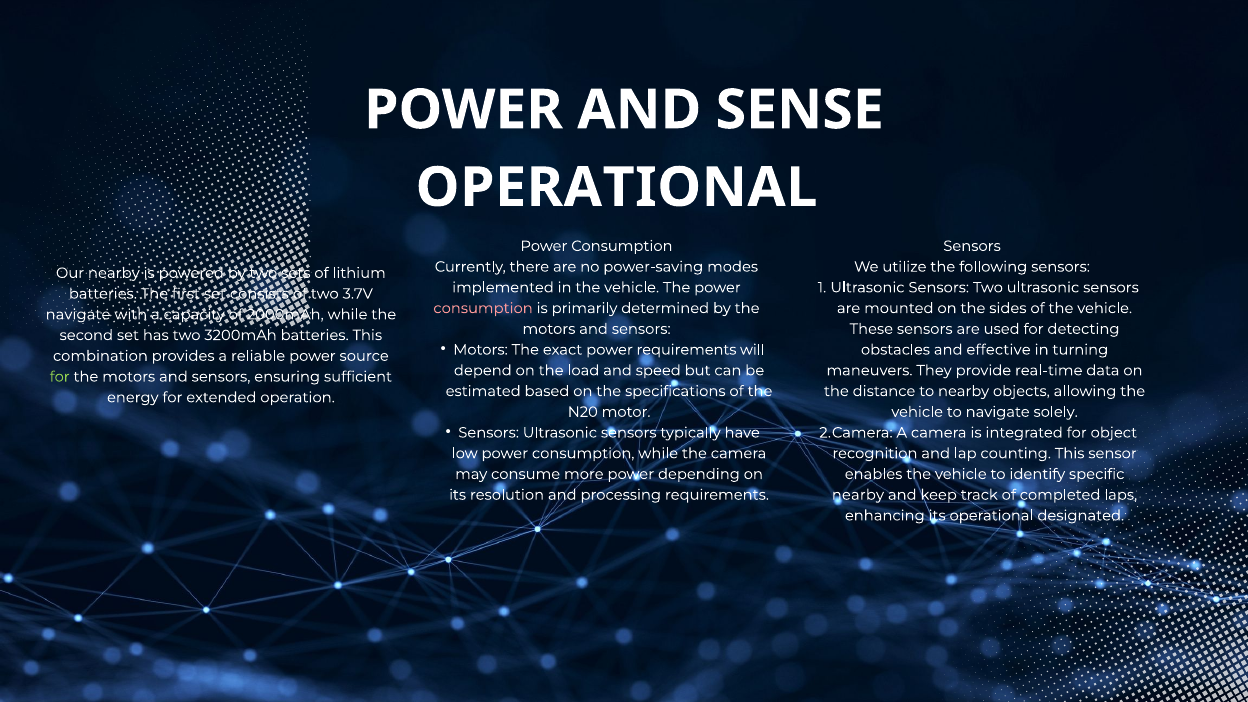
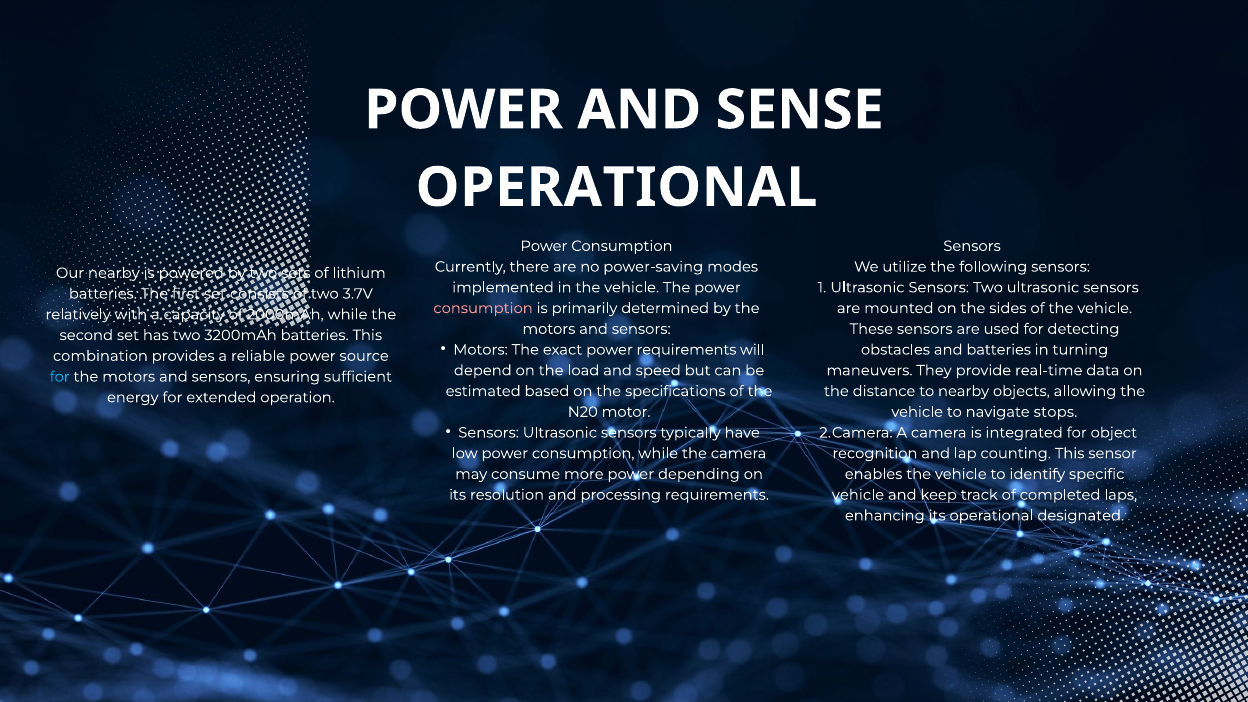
navigate: navigate -> relatively (78, 314)
and effective: effective -> batteries (999, 350)
for colour: light green -> light blue (60, 377)
solely: solely -> stops (1056, 412)
nearby: nearby -> vehicle (858, 495)
